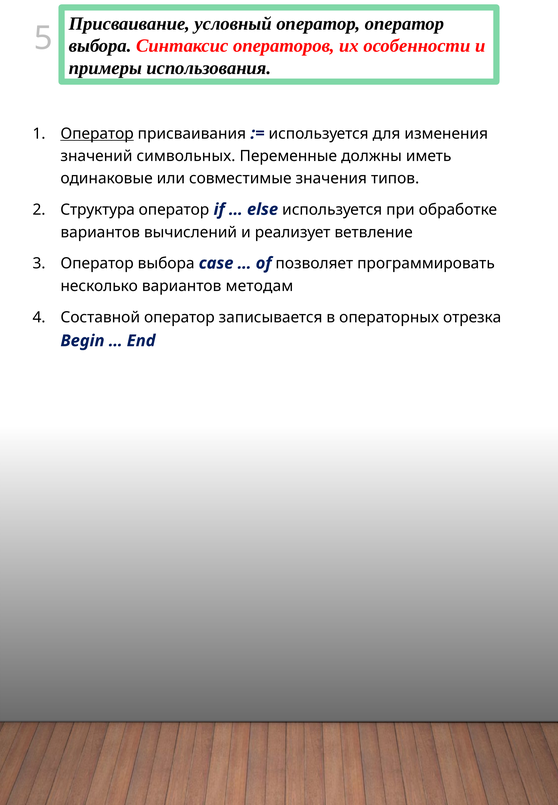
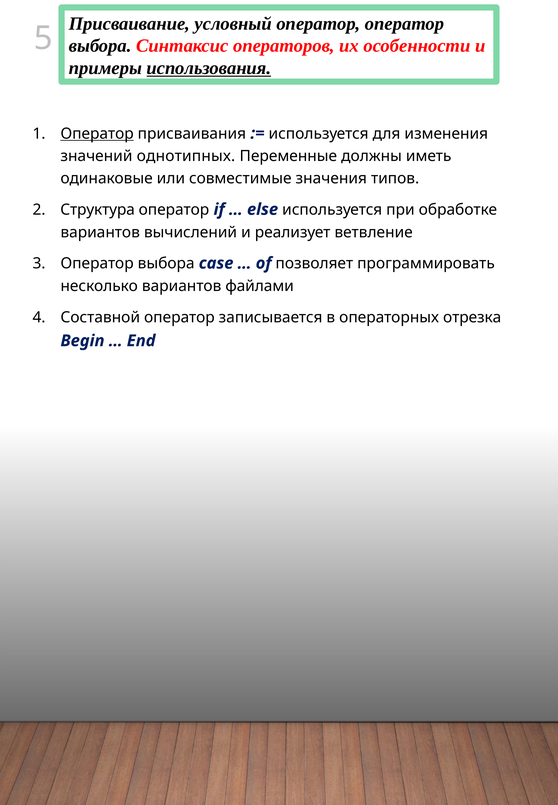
использования underline: none -> present (209, 68)
символьных: символьных -> однотипных (186, 156)
методам: методам -> файлами (260, 286)
